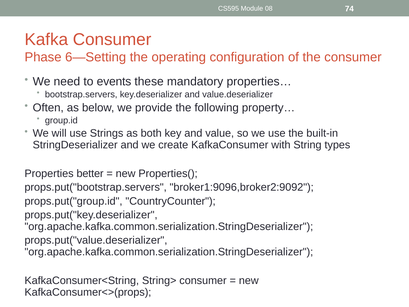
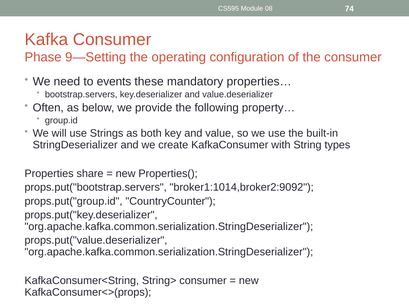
6—Setting: 6—Setting -> 9—Setting (96, 57)
better: better -> share (90, 174)
broker1:9096,broker2:9092: broker1:9096,broker2:9092 -> broker1:1014,broker2:9092 (242, 187)
